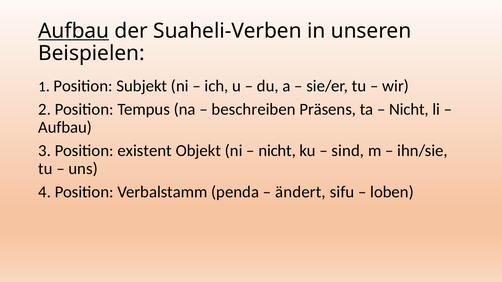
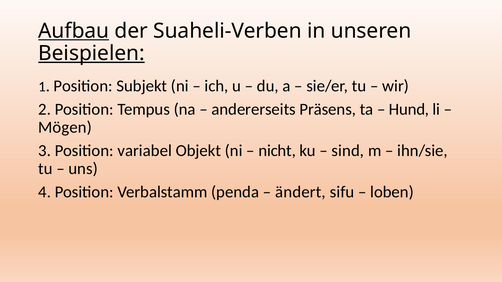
Beispielen underline: none -> present (91, 53)
beschreiben: beschreiben -> andererseits (254, 109)
Nicht: Nicht -> Hund (409, 109)
Aufbau: Aufbau -> Mögen (65, 127)
existent: existent -> variabel (145, 151)
